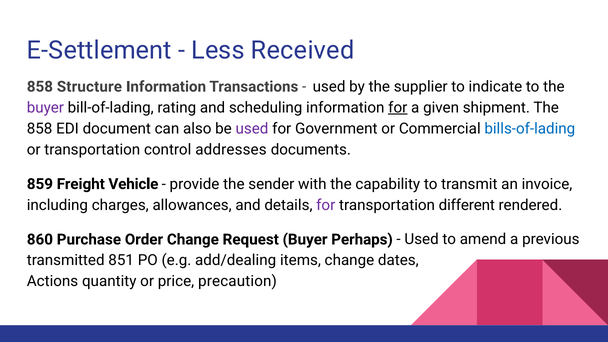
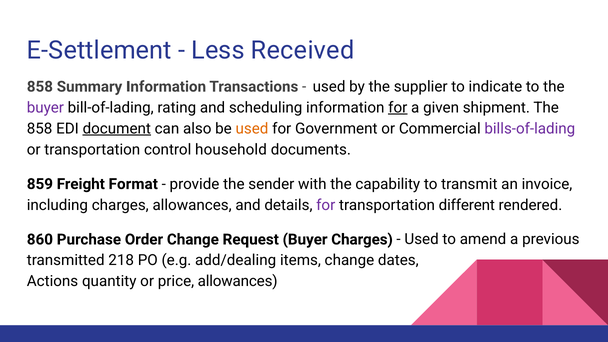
Structure: Structure -> Summary (89, 87)
document underline: none -> present (117, 129)
used colour: purple -> orange (252, 129)
bills-of-lading colour: blue -> purple (530, 129)
addresses: addresses -> household (231, 150)
Vehicle: Vehicle -> Format (133, 184)
Buyer Perhaps: Perhaps -> Charges (362, 239)
851: 851 -> 218 (121, 260)
price precaution: precaution -> allowances (238, 281)
